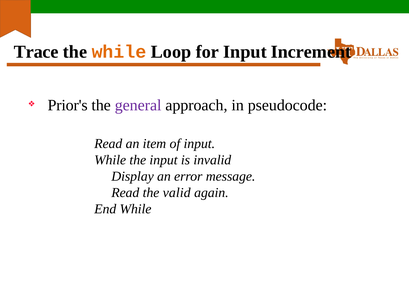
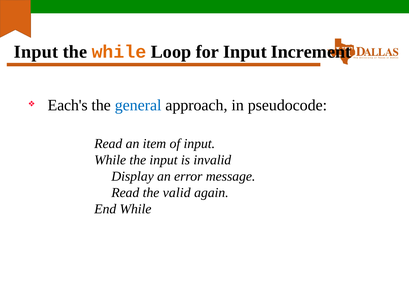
Trace: Trace -> Input (36, 52)
Prior's: Prior's -> Each's (68, 105)
general colour: purple -> blue (138, 105)
